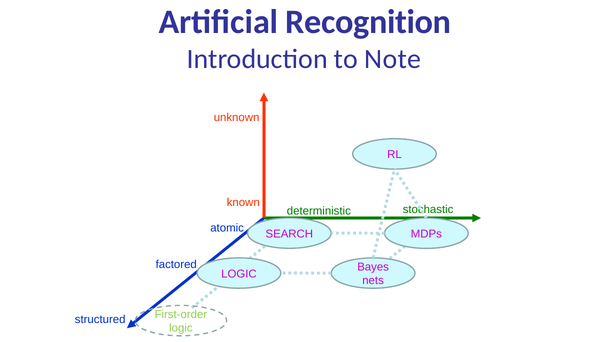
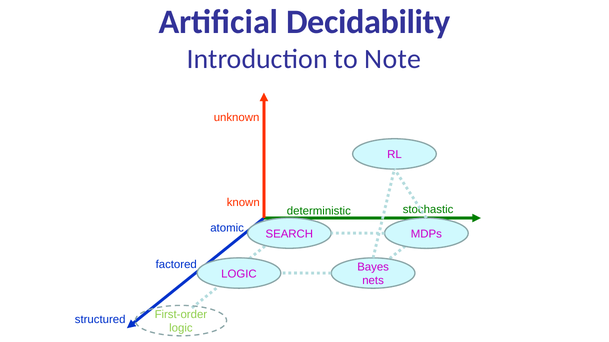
Recognition: Recognition -> Decidability (368, 22)
